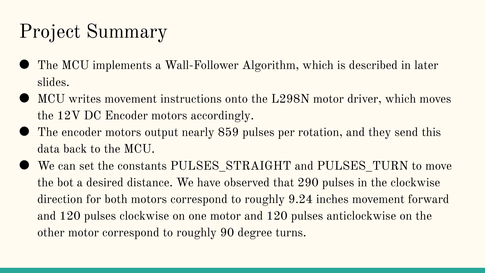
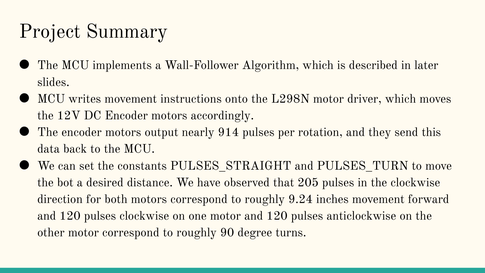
859: 859 -> 914 (228, 132)
290: 290 -> 205 (308, 182)
